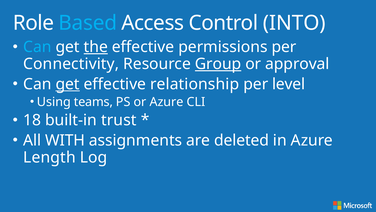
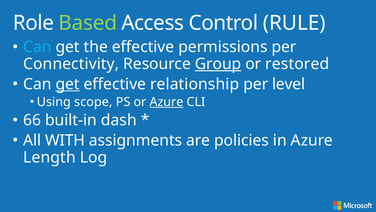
Based colour: light blue -> light green (88, 23)
INTO: INTO -> RULE (294, 23)
the underline: present -> none (96, 47)
approval: approval -> restored (297, 64)
teams: teams -> scope (93, 102)
Azure underline: none -> present (167, 102)
18: 18 -> 66 (32, 120)
trust: trust -> dash (119, 120)
deleted: deleted -> policies (241, 140)
